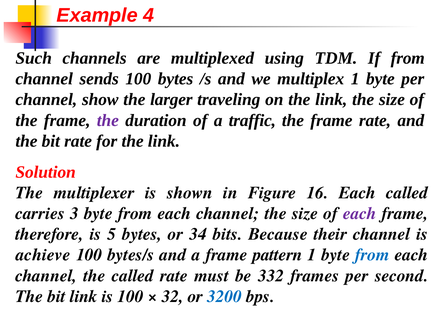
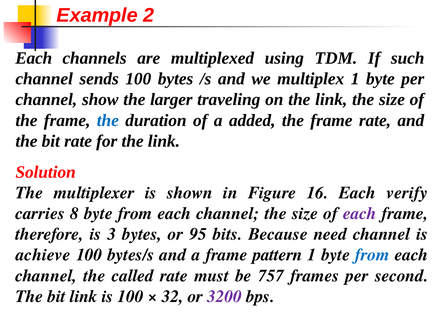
4: 4 -> 2 (149, 15)
Such: Such -> Each (34, 58)
If from: from -> such (408, 58)
the colour: purple -> blue (108, 120)
traffic: traffic -> added (252, 120)
Each called: called -> verify (407, 193)
3: 3 -> 8 (74, 213)
5: 5 -> 3 (112, 234)
34: 34 -> 95 (198, 234)
their: their -> need (330, 234)
332: 332 -> 757 (271, 276)
3200 colour: blue -> purple (225, 296)
